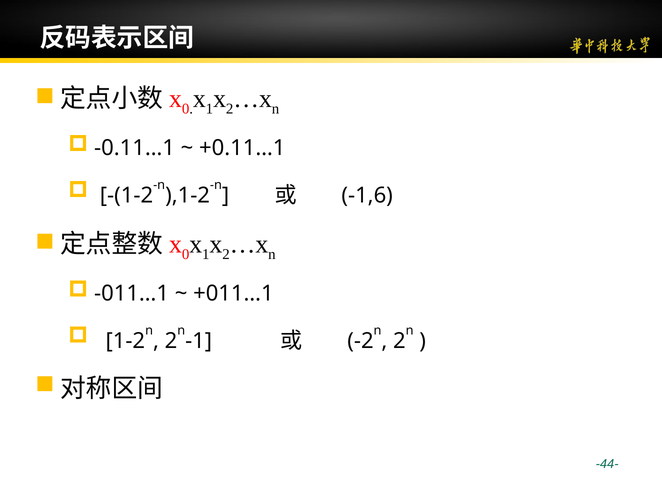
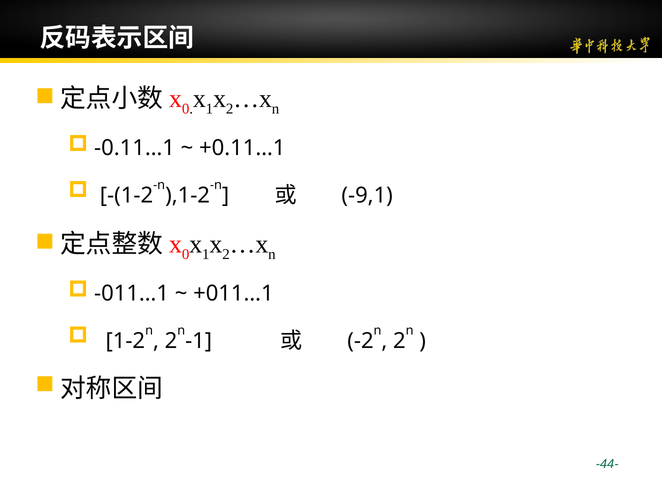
-1,6: -1,6 -> -9,1 (367, 195)
